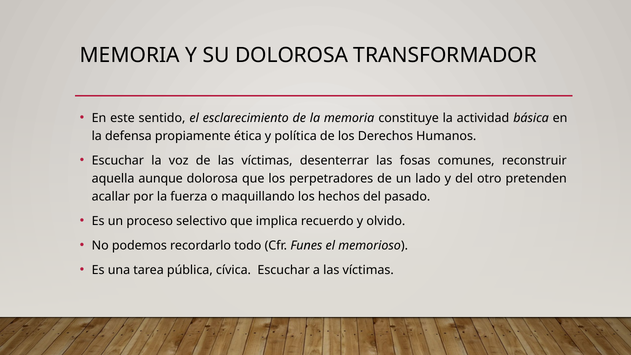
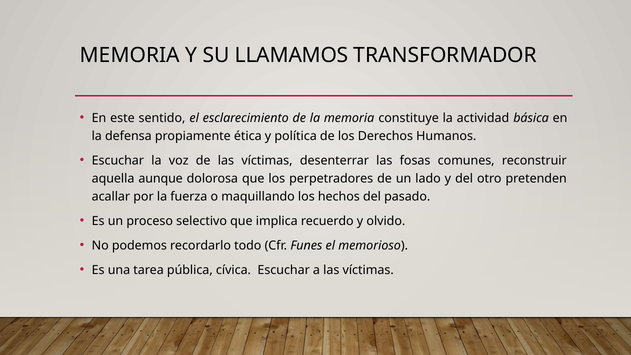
SU DOLOROSA: DOLOROSA -> LLAMAMOS (292, 55)
